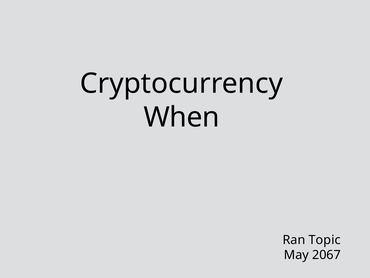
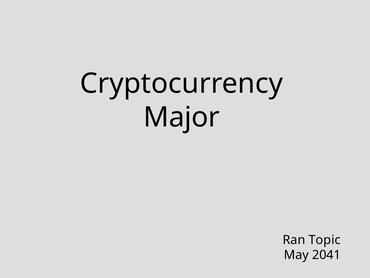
When: When -> Major (182, 117)
2067: 2067 -> 2041 (326, 255)
